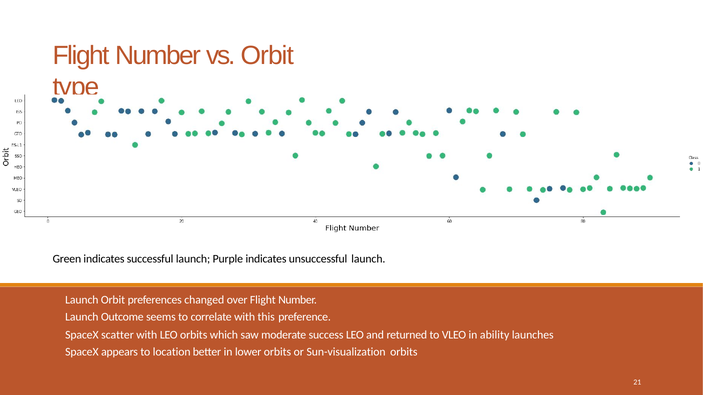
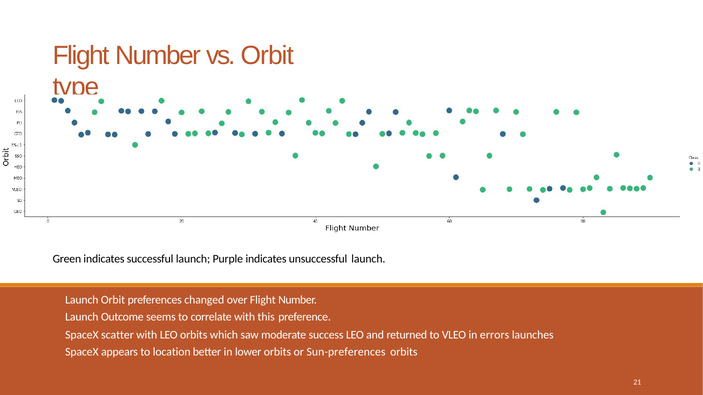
ability: ability -> errors (495, 335)
Sun-visualization: Sun-visualization -> Sun-preferences (346, 352)
